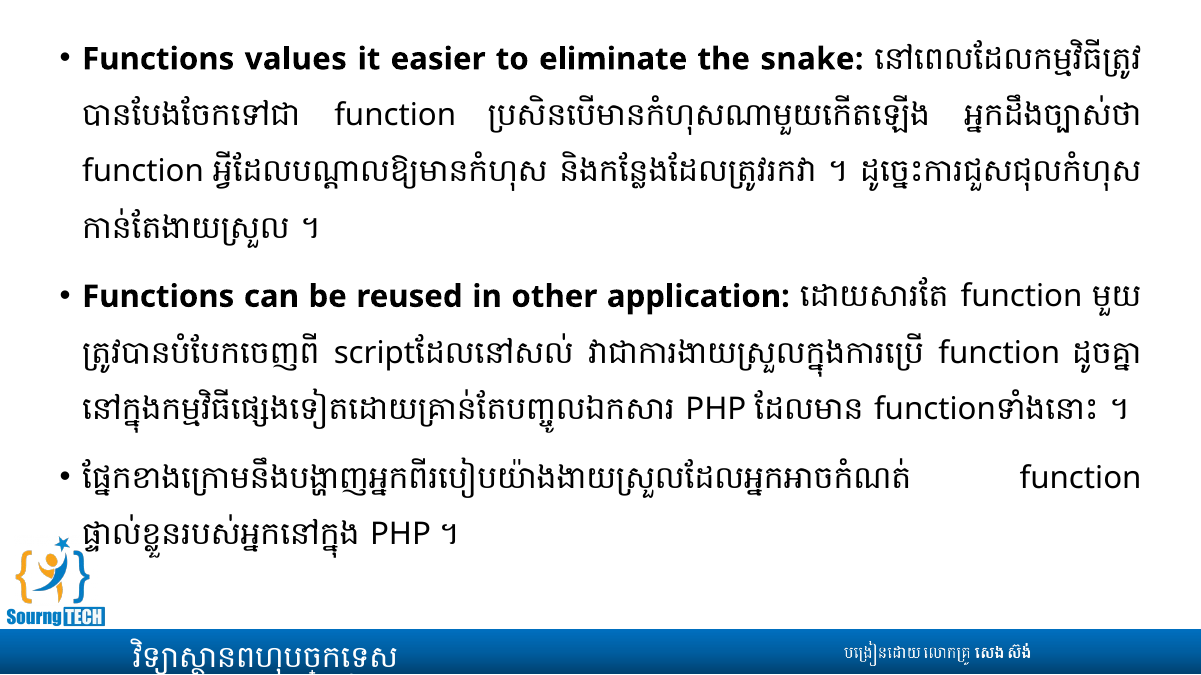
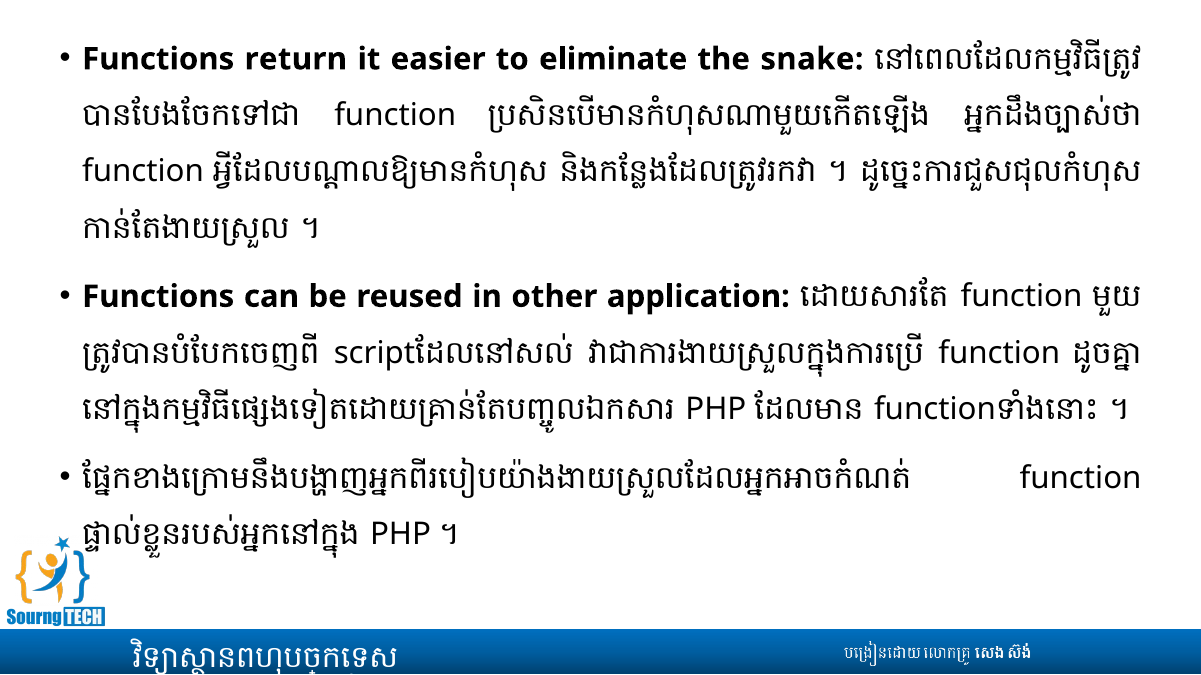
values: values -> return (296, 59)
